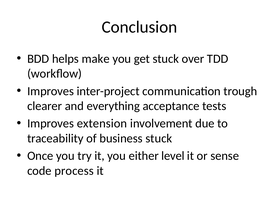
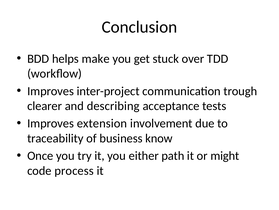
everything: everything -> describing (113, 106)
business stuck: stuck -> know (159, 138)
level: level -> path (173, 155)
sense: sense -> might (225, 155)
